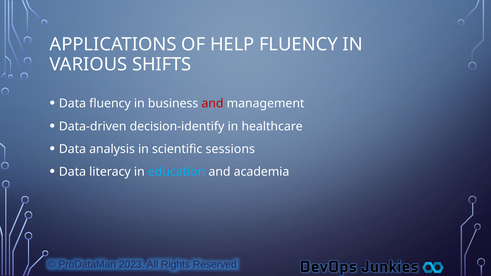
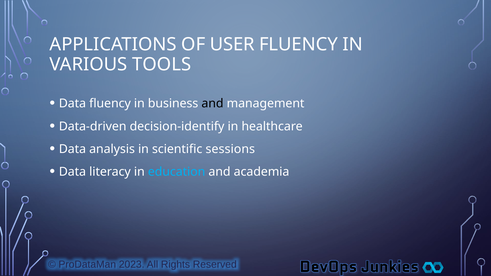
HELP: HELP -> USER (232, 45)
SHIFTS: SHIFTS -> TOOLS (162, 64)
and colour: red -> black (213, 104)
